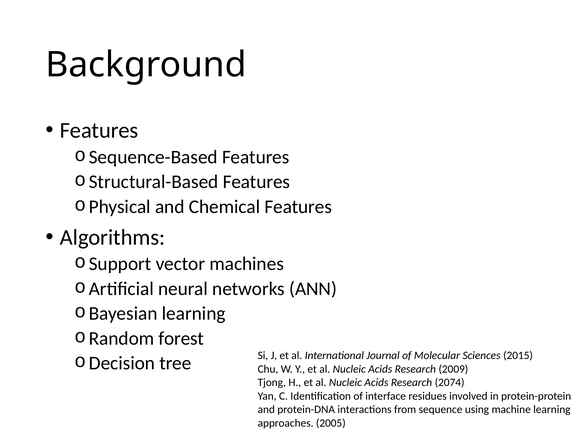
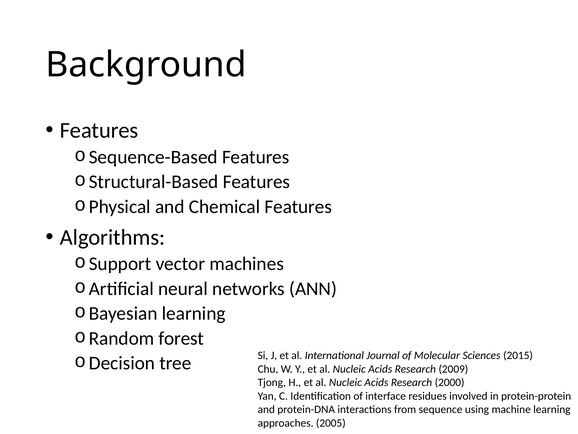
2074: 2074 -> 2000 (450, 382)
